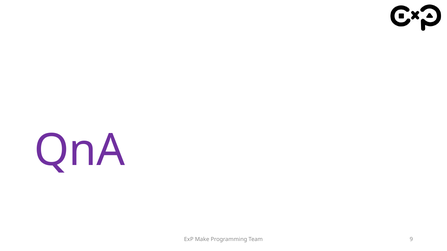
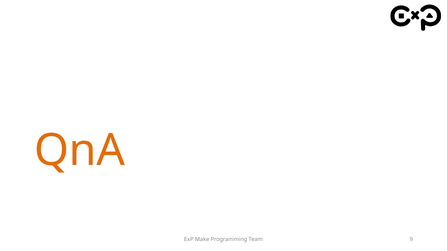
QnA colour: purple -> orange (80, 151)
